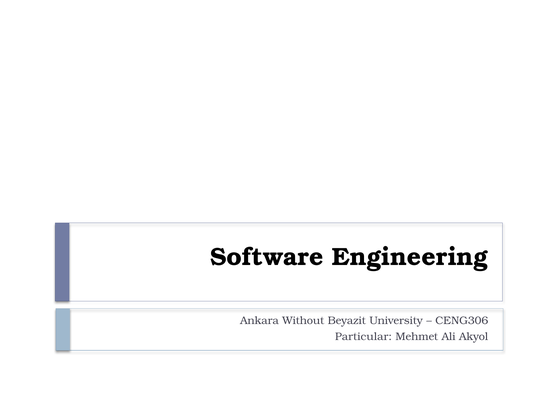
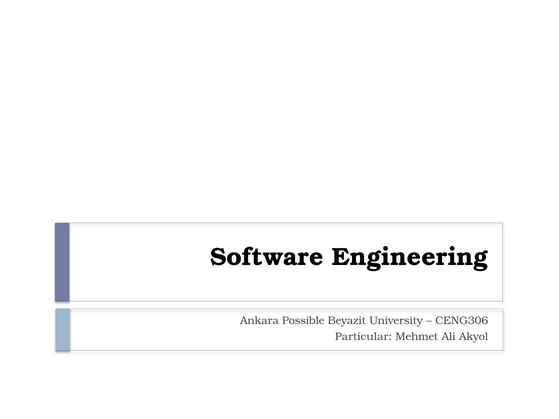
Without: Without -> Possible (303, 321)
